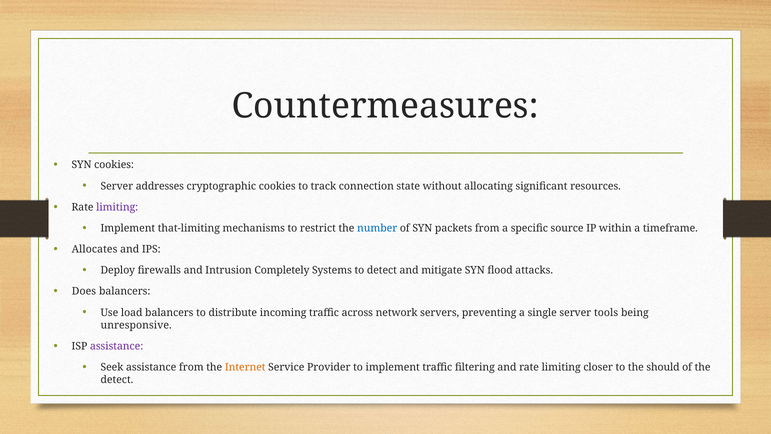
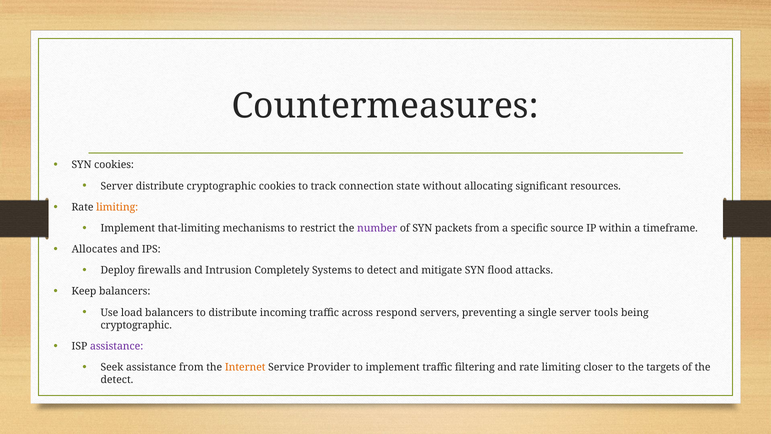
Server addresses: addresses -> distribute (160, 186)
limiting colour: purple -> orange (117, 207)
number colour: blue -> purple (377, 228)
Does: Does -> Keep (84, 291)
network: network -> respond (397, 312)
unresponsive: unresponsive -> cryptographic (136, 325)
should: should -> targets (663, 367)
